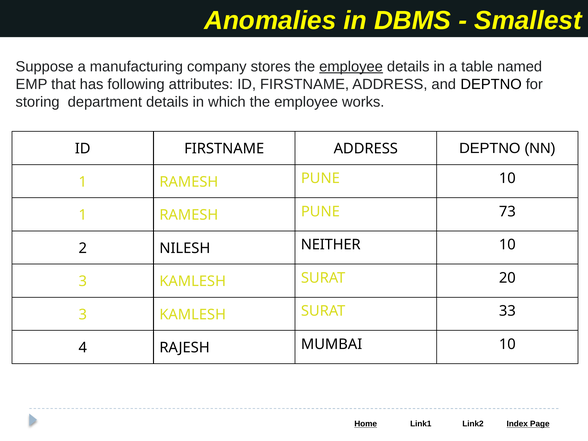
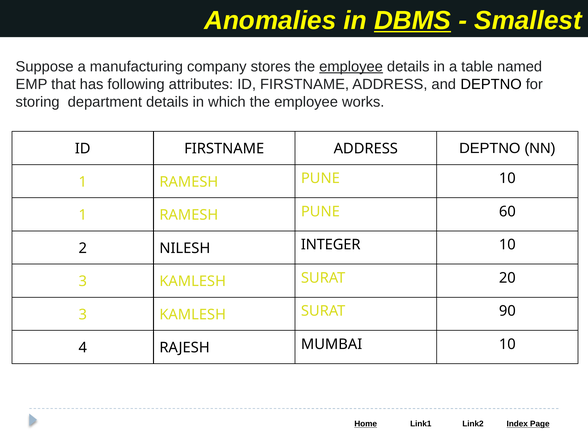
DBMS underline: none -> present (413, 20)
73: 73 -> 60 (507, 211)
NEITHER: NEITHER -> INTEGER (331, 245)
33: 33 -> 90 (507, 311)
